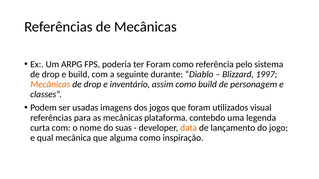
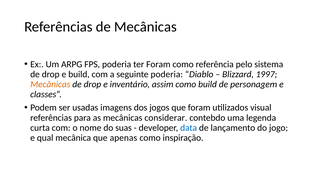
seguinte durante: durante -> poderia (167, 74)
plataforma: plataforma -> considerar (166, 118)
data colour: orange -> blue (189, 128)
alguma: alguma -> apenas (123, 138)
